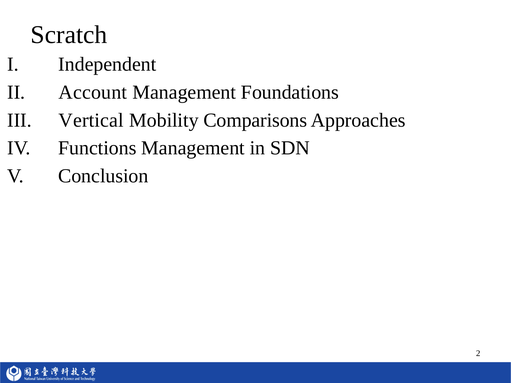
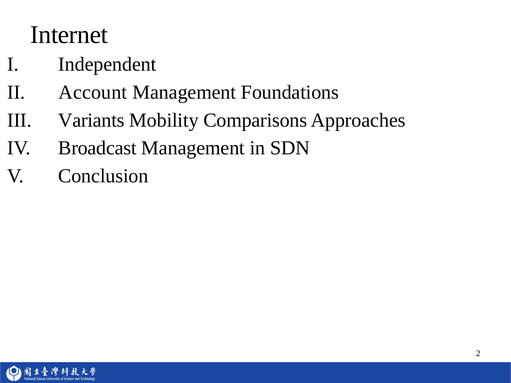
Scratch: Scratch -> Internet (69, 35)
Vertical: Vertical -> Variants (91, 120)
Functions: Functions -> Broadcast (97, 148)
